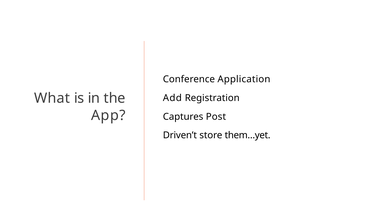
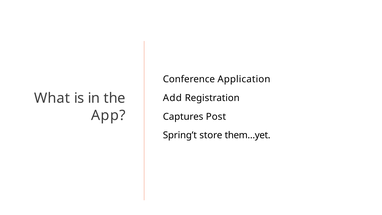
Driven’t: Driven’t -> Spring’t (180, 135)
